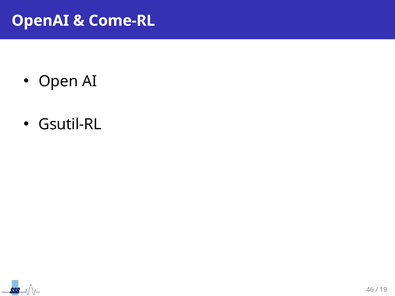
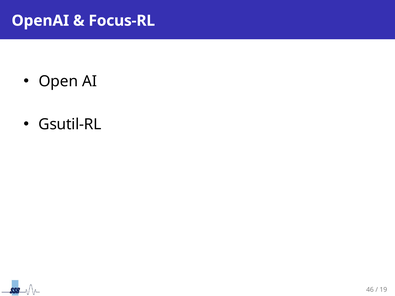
Come-RL: Come-RL -> Focus-RL (122, 21)
